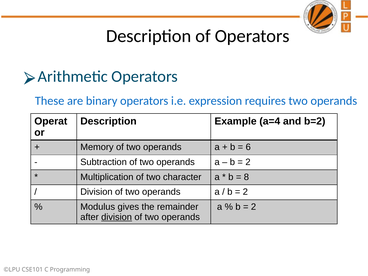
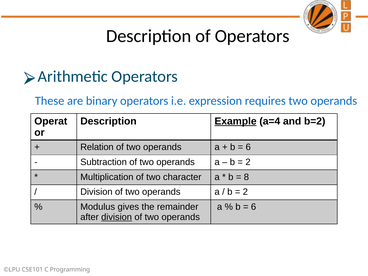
Example underline: none -> present (236, 121)
Memory: Memory -> Relation (97, 147)
2: 2 -> 6 (254, 207)
